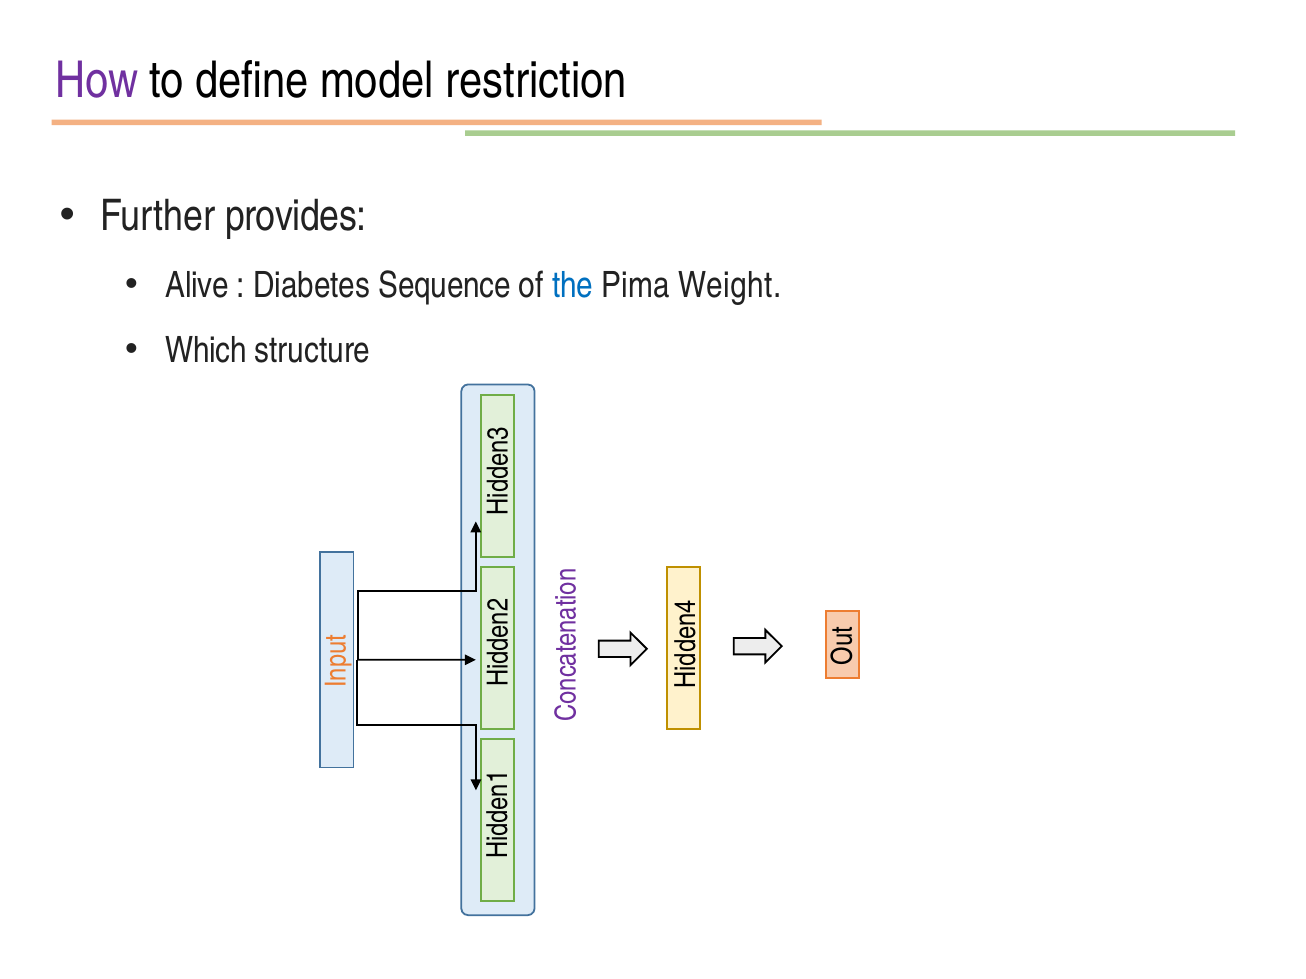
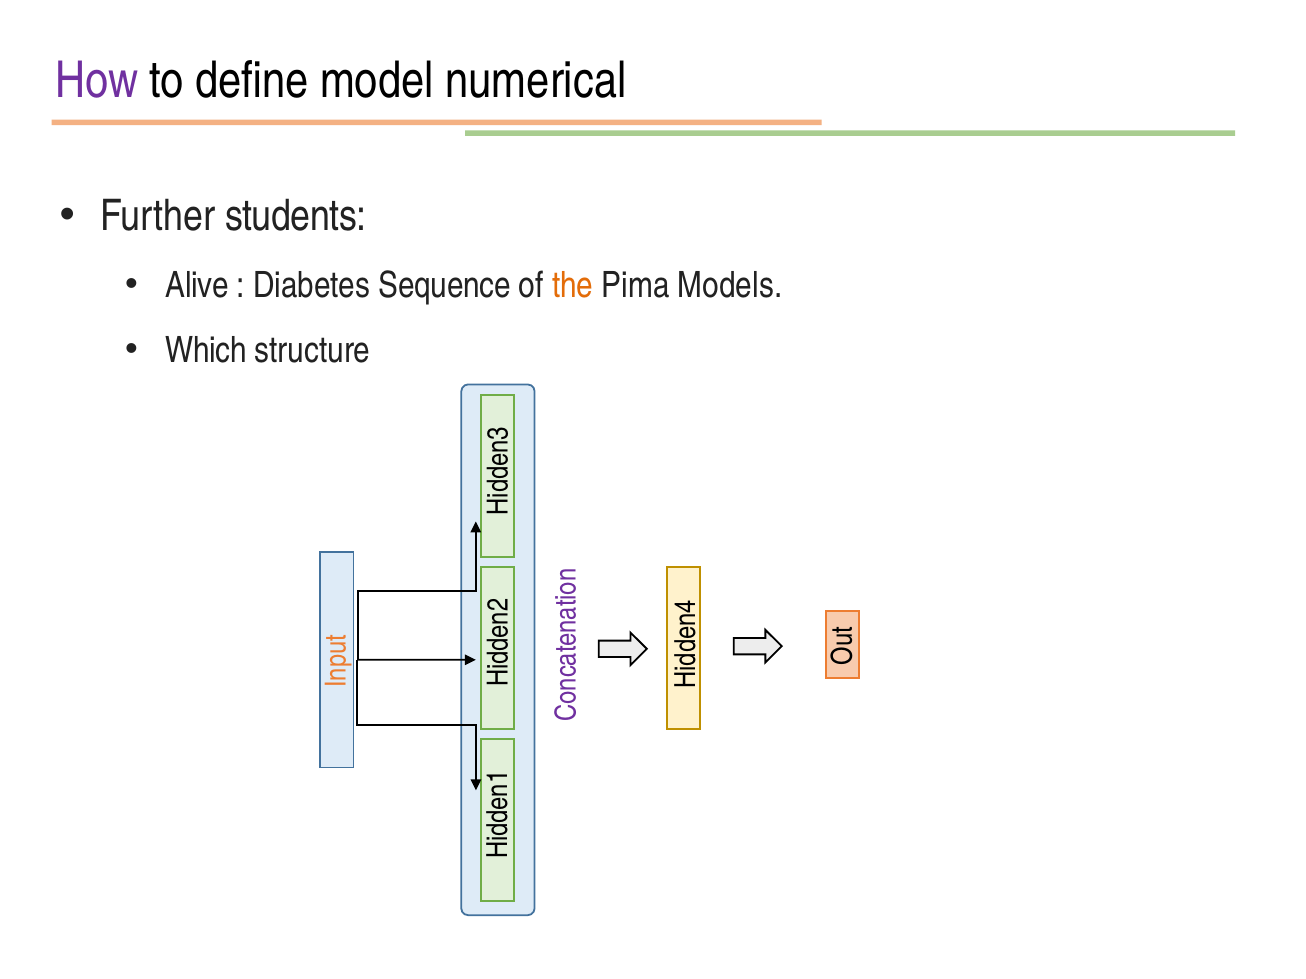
restriction: restriction -> numerical (536, 81)
provides: provides -> students (296, 216)
the colour: blue -> orange (573, 285)
Weight: Weight -> Models (730, 285)
